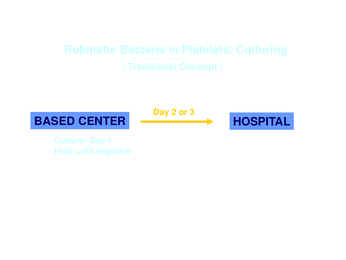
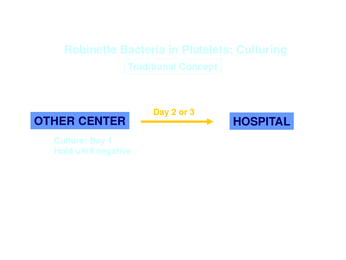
BASED: BASED -> OTHER (55, 121)
